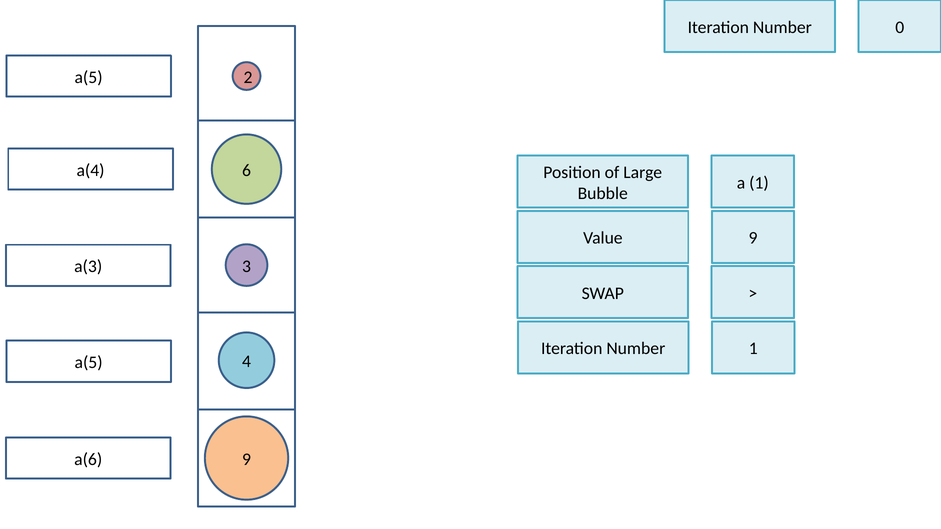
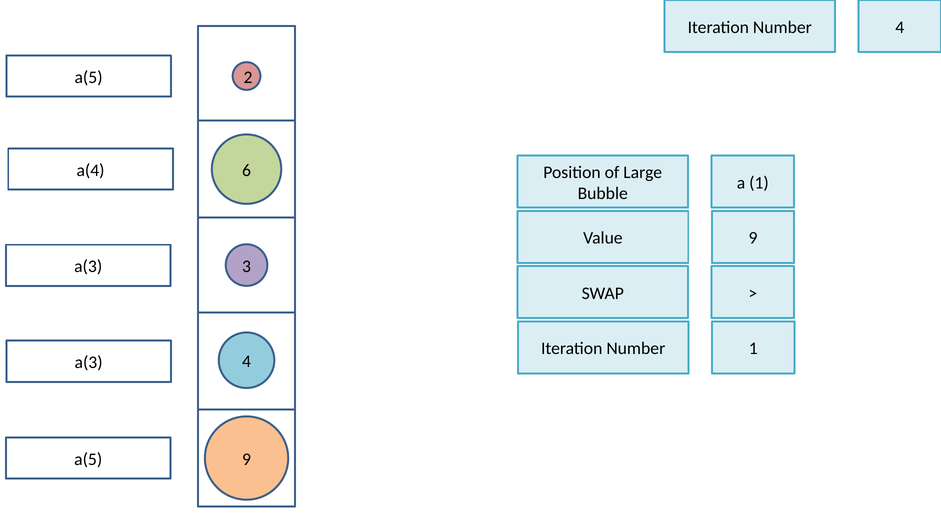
Number 0: 0 -> 4 (900, 27)
a(5: a(5 -> a(3 (89, 363)
a(6: a(6 -> a(5 (88, 460)
